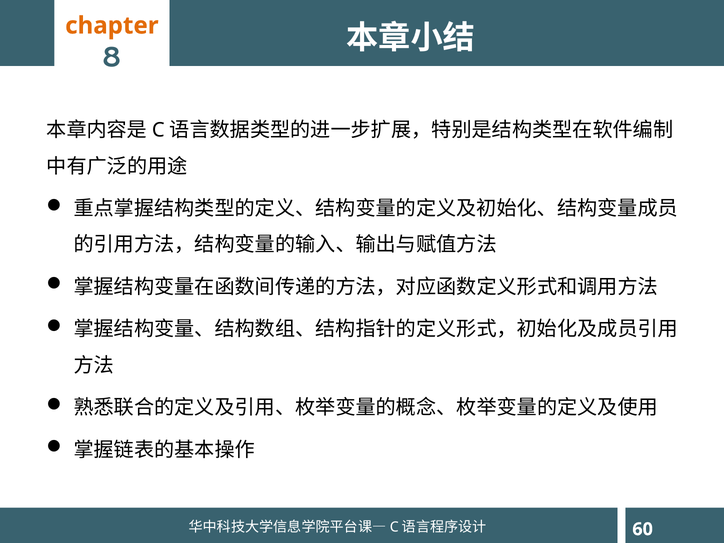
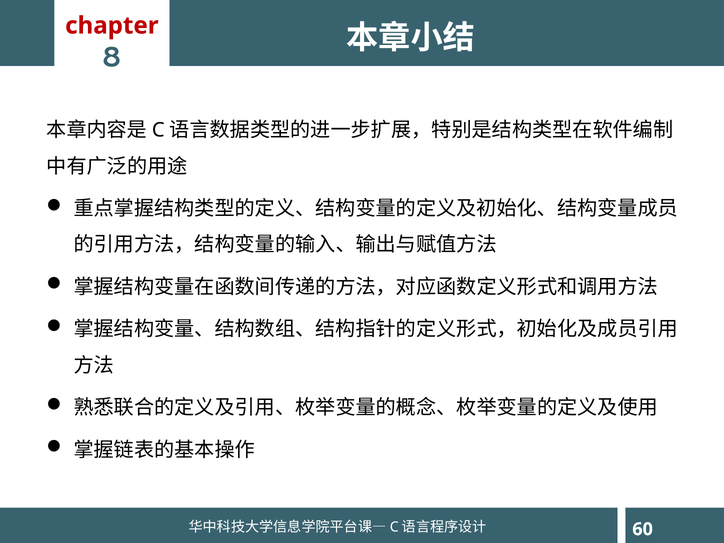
chapter colour: orange -> red (112, 26)
